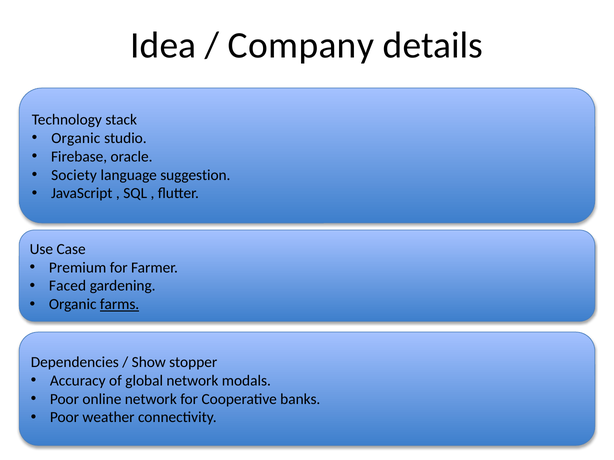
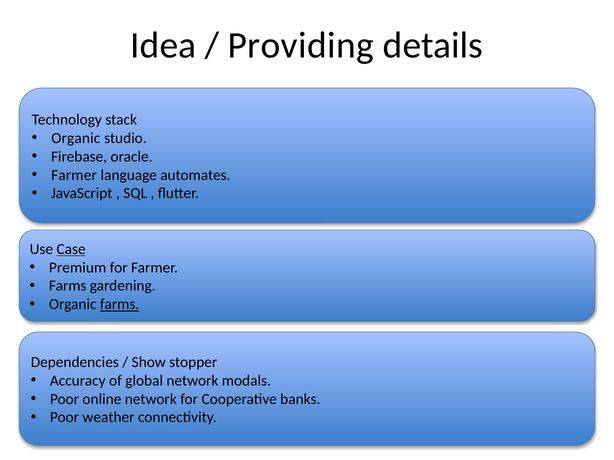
Company: Company -> Providing (301, 45)
Society: Society -> Farmer (74, 175)
suggestion: suggestion -> automates (195, 175)
Case underline: none -> present (71, 249)
Faced: Faced -> Farms (68, 286)
